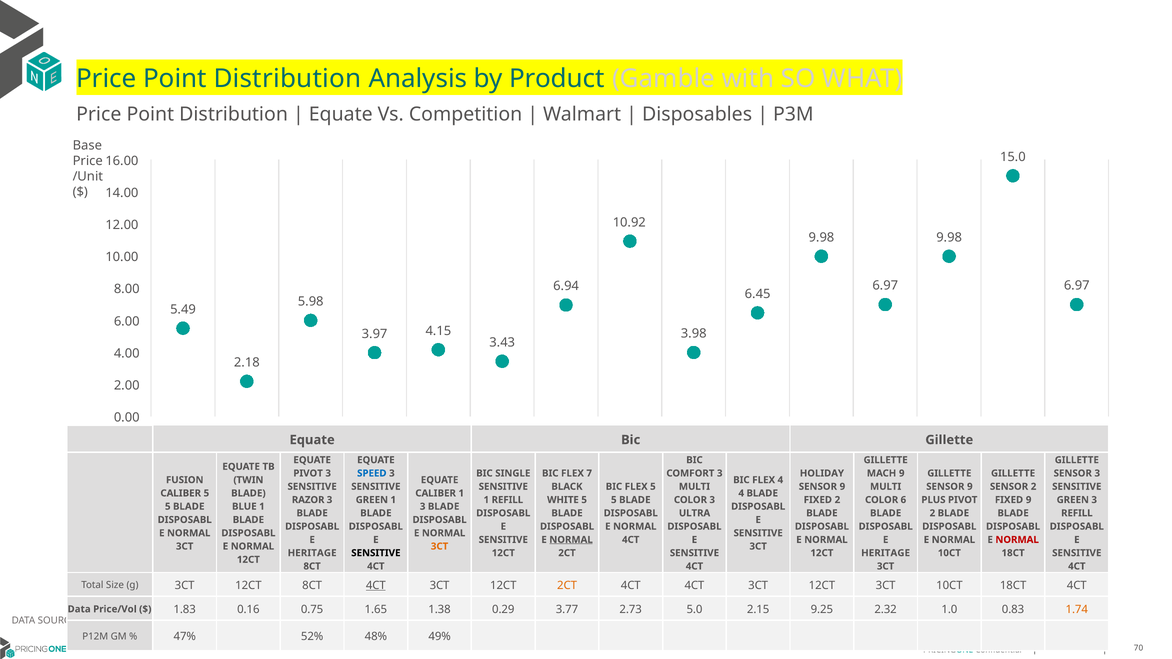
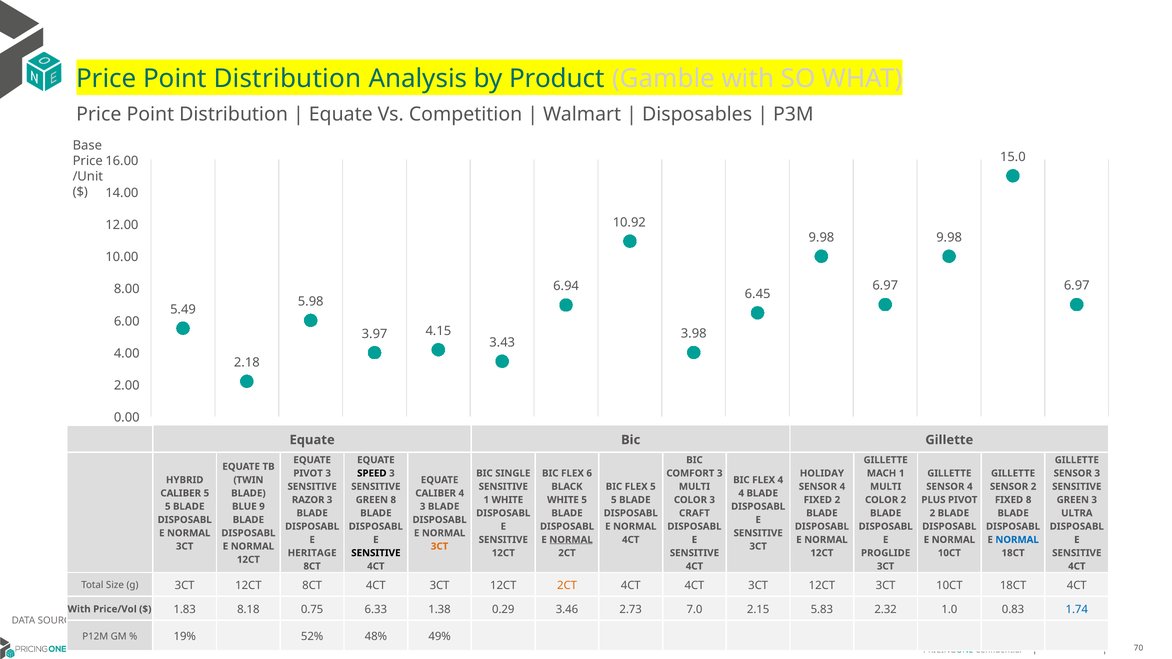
SPEED colour: blue -> black (372, 473)
7: 7 -> 6 (589, 473)
MACH 9: 9 -> 1 (902, 473)
FUSION: FUSION -> HYBRID (185, 480)
9: 9 -> 4 (842, 487)
9: 9 -> 4 (970, 487)
CALIBER 1: 1 -> 4 (461, 493)
GREEN 1: 1 -> 8 (393, 500)
1 REFILL: REFILL -> WHITE (507, 500)
COLOR 6: 6 -> 2 (903, 500)
FIXED 9: 9 -> 8 (1029, 500)
BLUE 1: 1 -> 9 (262, 507)
ULTRA: ULTRA -> CRAFT (694, 513)
REFILL: REFILL -> ULTRA (1077, 513)
NORMAL colour: red -> blue (1017, 540)
HERITAGE: HERITAGE -> PROGLIDE (886, 553)
4CT underline: present -> none (376, 586)
Data: Data -> With (79, 609)
0.16: 0.16 -> 8.18 (248, 610)
1.65: 1.65 -> 6.33 (376, 610)
3.77: 3.77 -> 3.46 (567, 610)
5.0: 5.0 -> 7.0 (695, 610)
9.25: 9.25 -> 5.83 (822, 610)
1.74 colour: orange -> blue (1077, 610)
47%: 47% -> 19% (185, 637)
